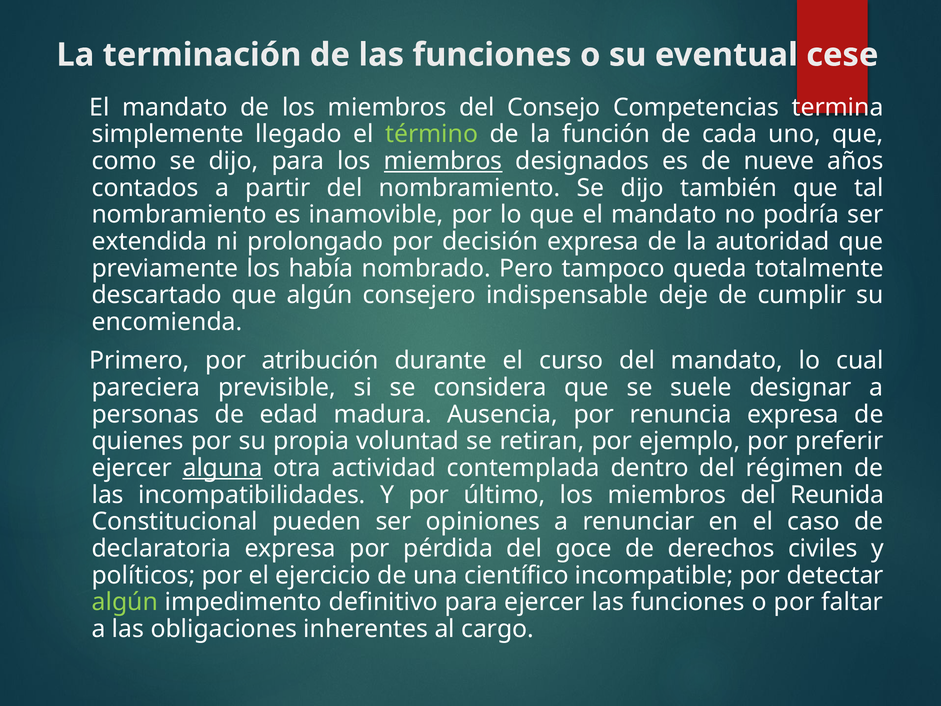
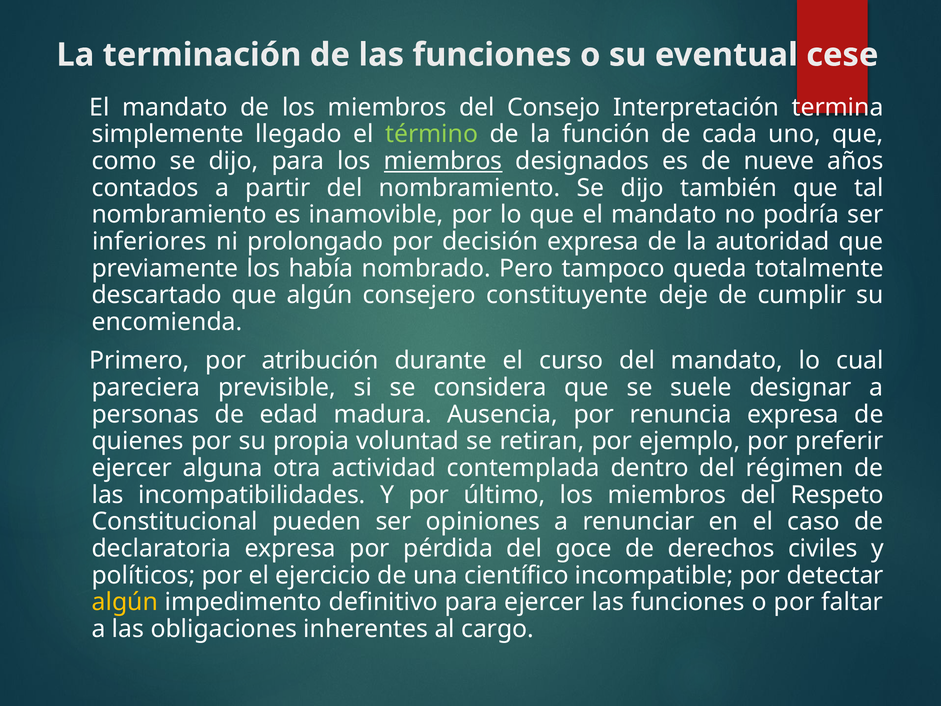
Competencias: Competencias -> Interpretación (696, 107)
extendida: extendida -> inferiores (149, 242)
indispensable: indispensable -> constituyente (567, 295)
alguna underline: present -> none (223, 468)
Reunida: Reunida -> Respeto (837, 495)
algún colour: light green -> yellow (125, 602)
